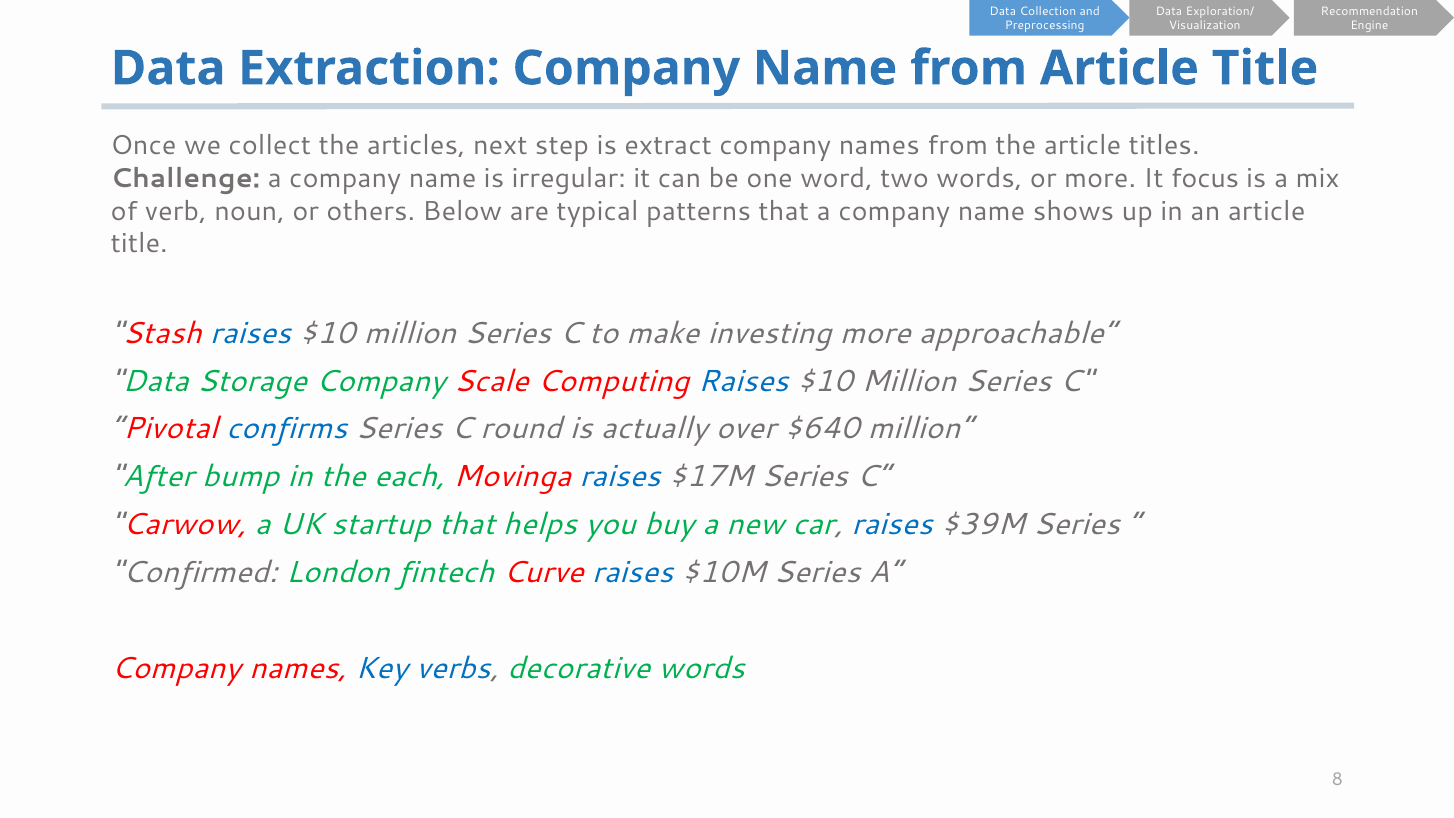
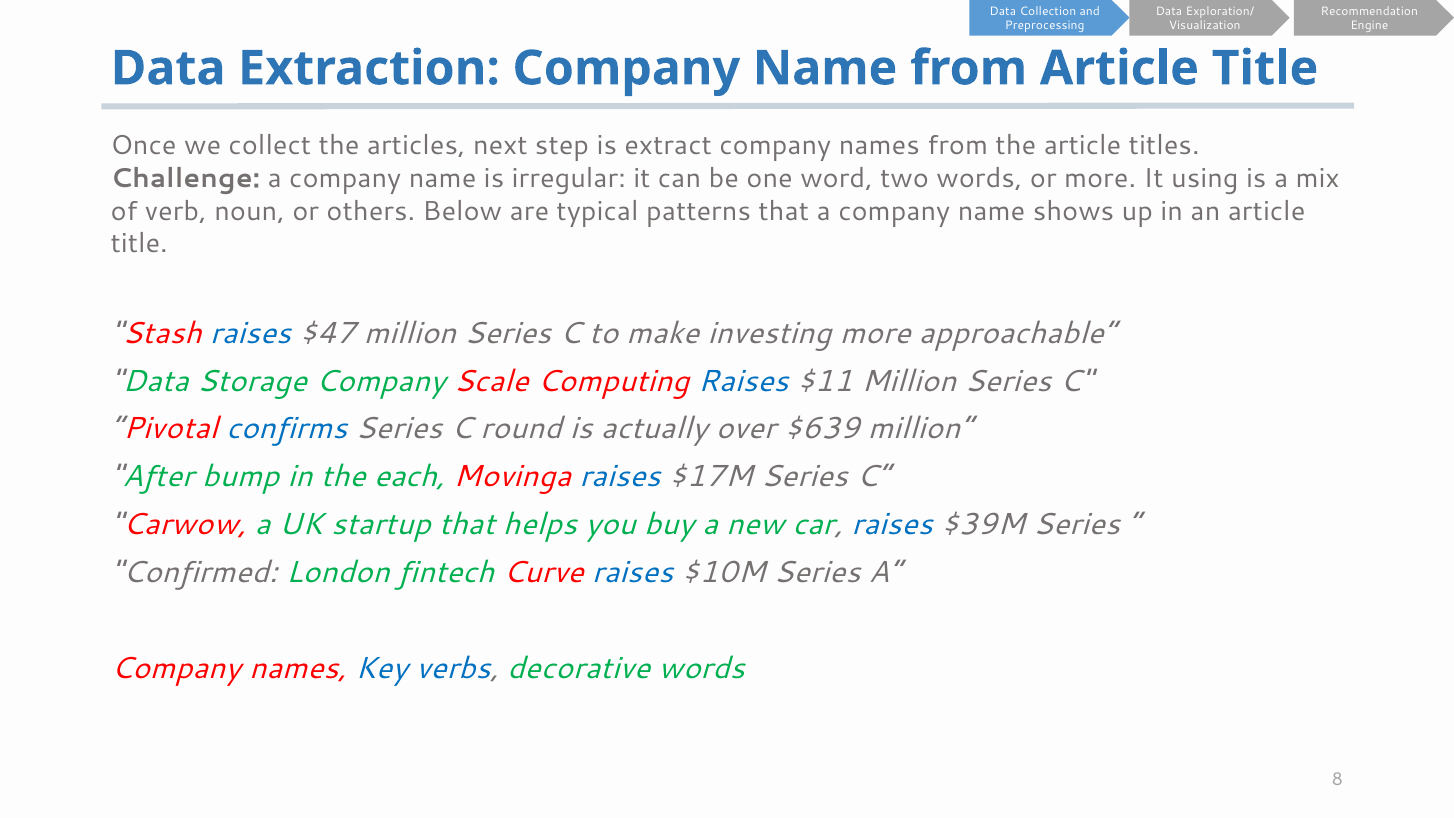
focus: focus -> using (1205, 178)
Stash raises $10: $10 -> $47 (327, 333)
Computing Raises $10: $10 -> $11 (825, 381)
$640: $640 -> $639 (822, 429)
